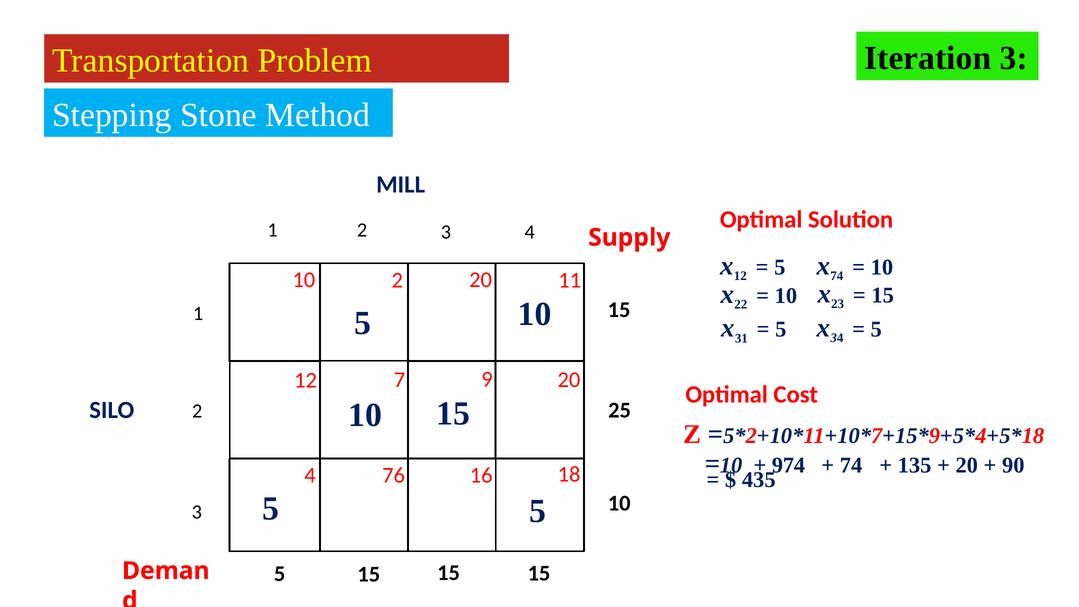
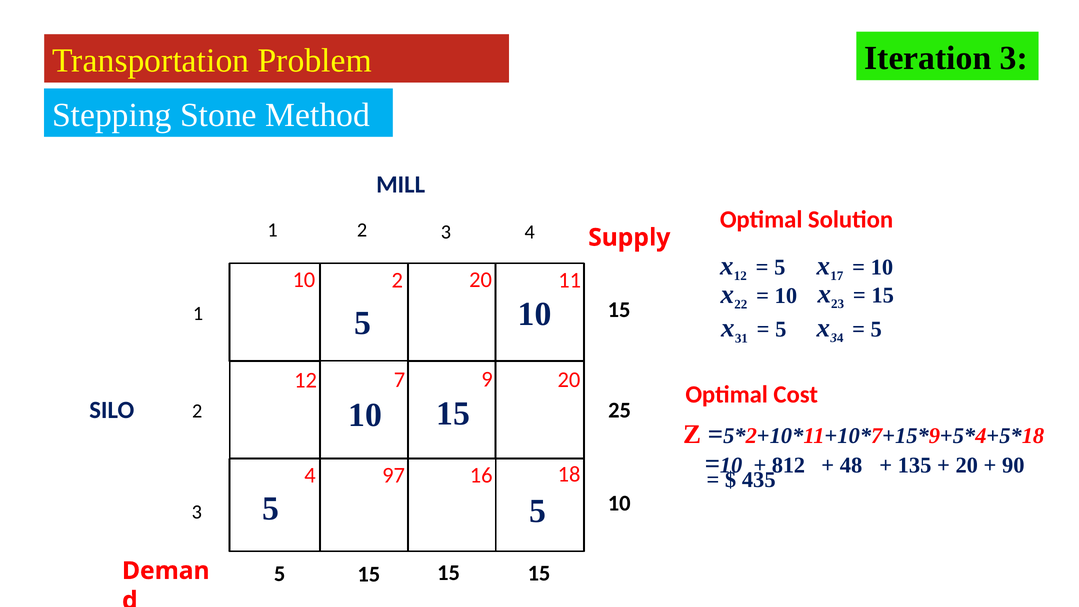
74: 74 -> 17 (837, 276)
974: 974 -> 812 (788, 465)
74: 74 -> 48 (851, 465)
76: 76 -> 97 (394, 475)
